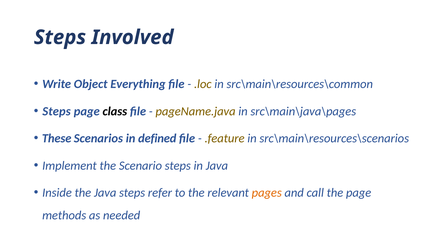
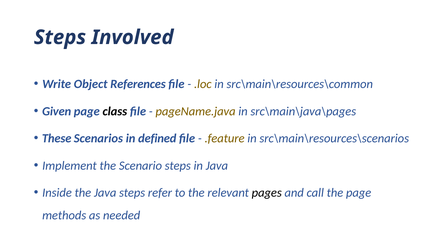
Everything: Everything -> References (138, 84)
Steps: Steps -> Given (57, 111)
pages colour: orange -> black (267, 193)
